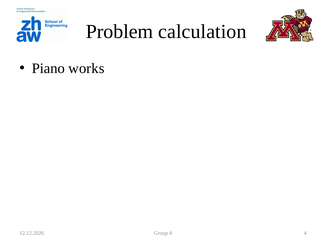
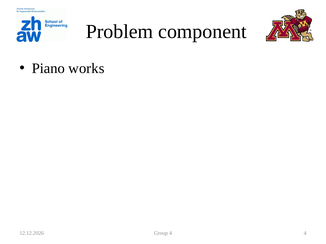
calculation: calculation -> component (202, 32)
